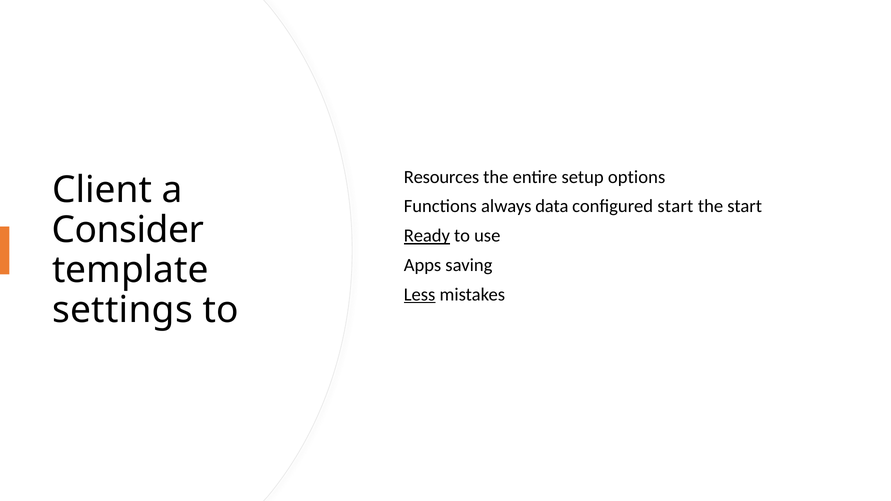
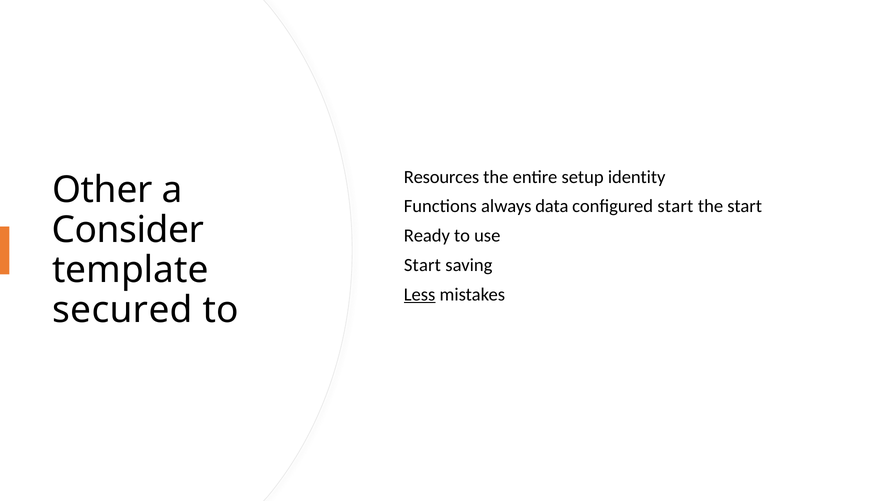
options: options -> identity (637, 177)
Client: Client -> Other (102, 190)
Ready underline: present -> none (427, 236)
Apps: Apps -> Start (422, 265)
settings: settings -> secured (122, 310)
